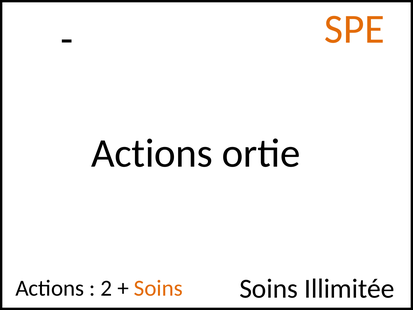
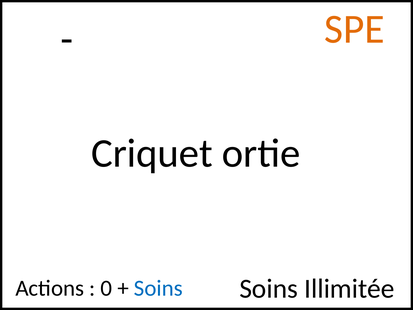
Actions: Actions -> Criquet (152, 153)
2: 2 -> 0 (106, 288)
Soins colour: orange -> blue (158, 288)
